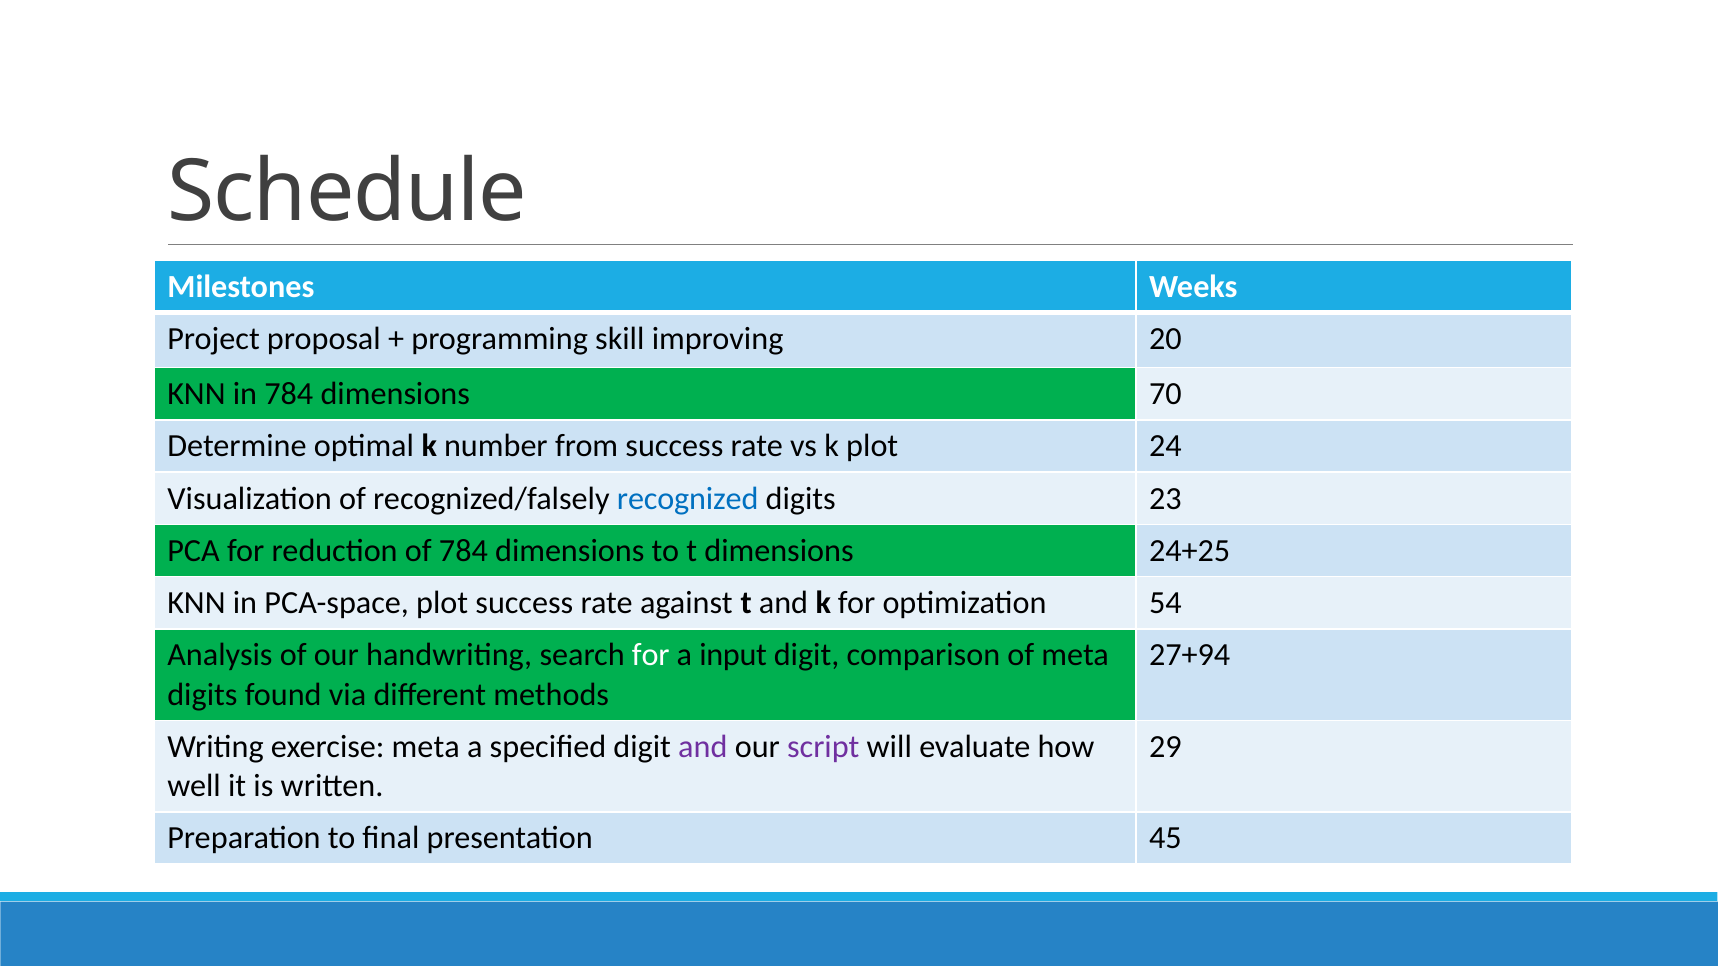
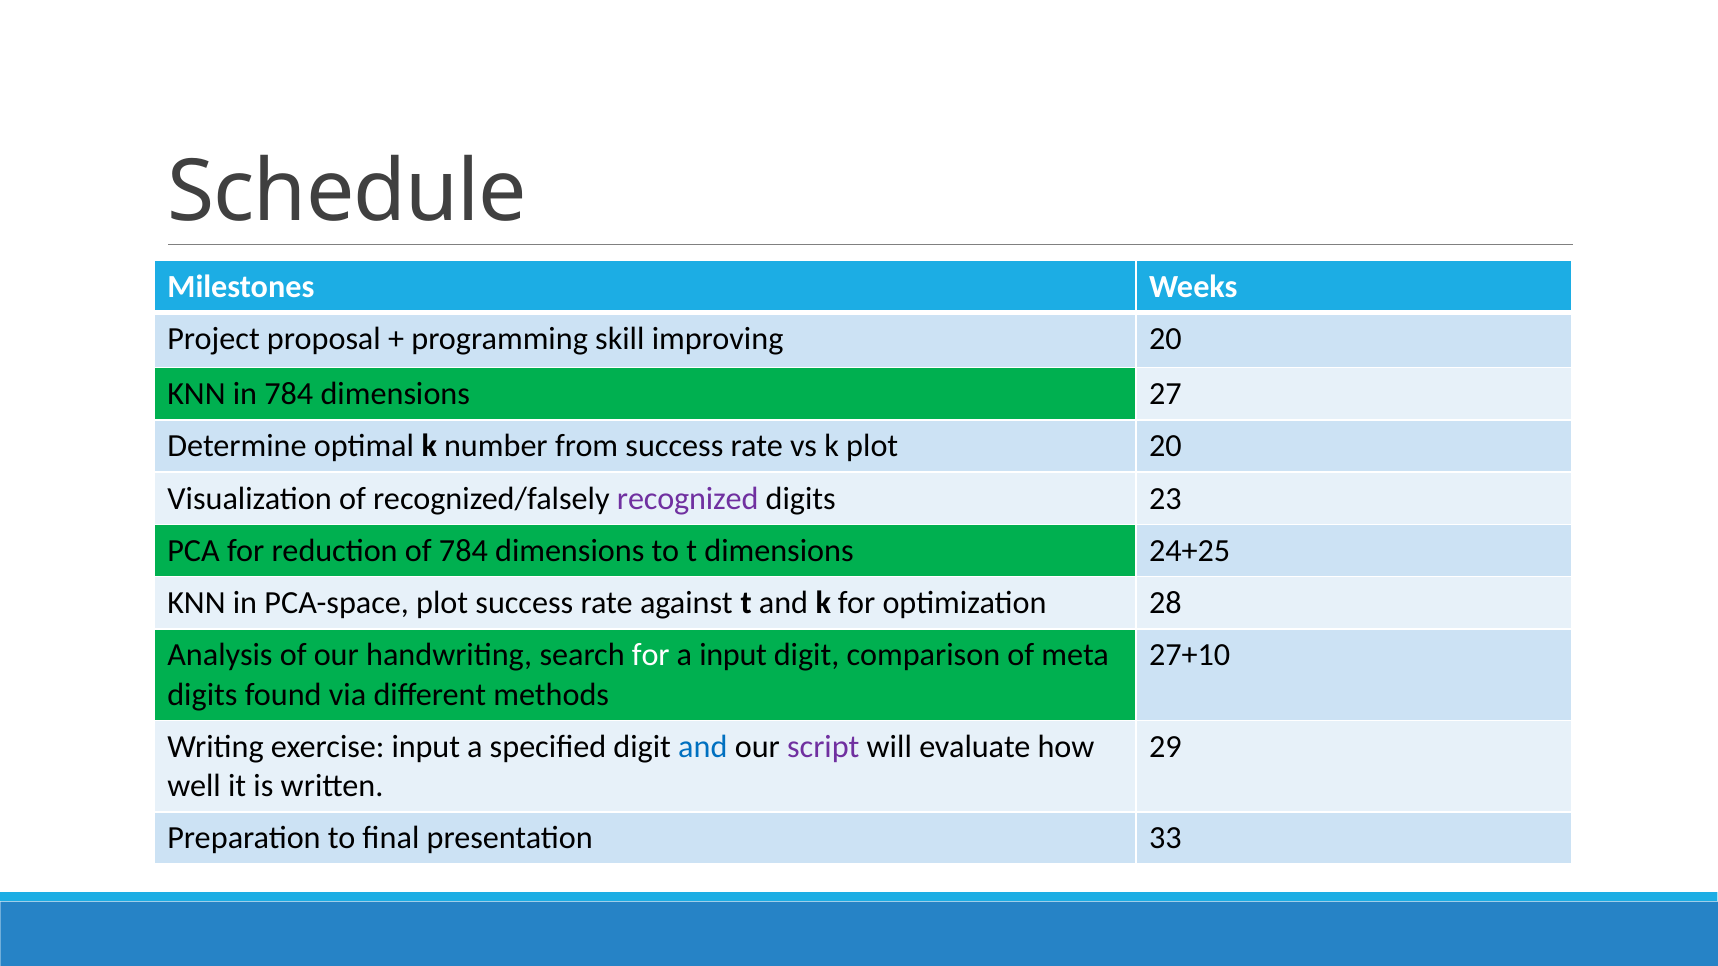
70: 70 -> 27 (1165, 394)
plot 24: 24 -> 20 (1165, 447)
recognized colour: blue -> purple (688, 499)
54: 54 -> 28 (1165, 603)
27+94: 27+94 -> 27+10 (1190, 656)
exercise meta: meta -> input (426, 747)
and colour: purple -> blue (703, 747)
45: 45 -> 33 (1165, 839)
